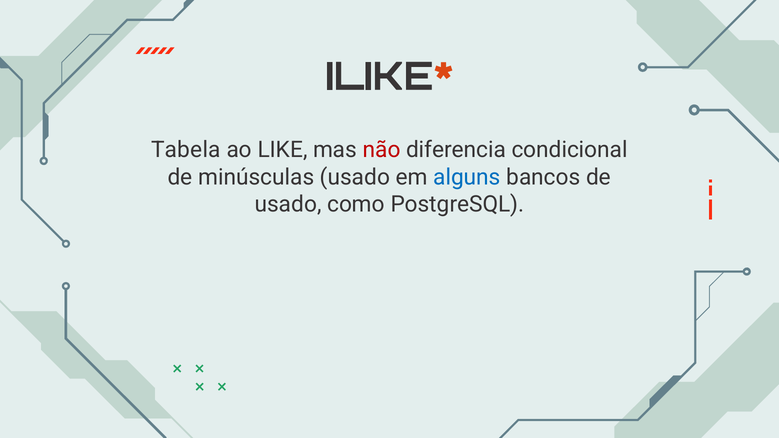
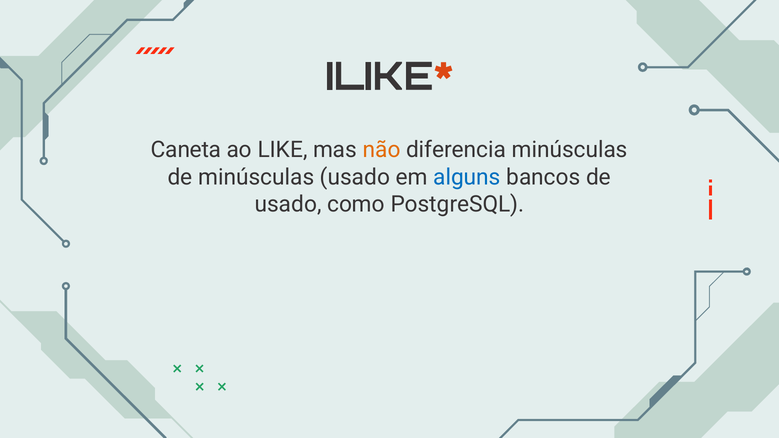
Tabela: Tabela -> Caneta (186, 150)
não colour: red -> orange (382, 150)
diferencia condicional: condicional -> minúsculas (570, 150)
